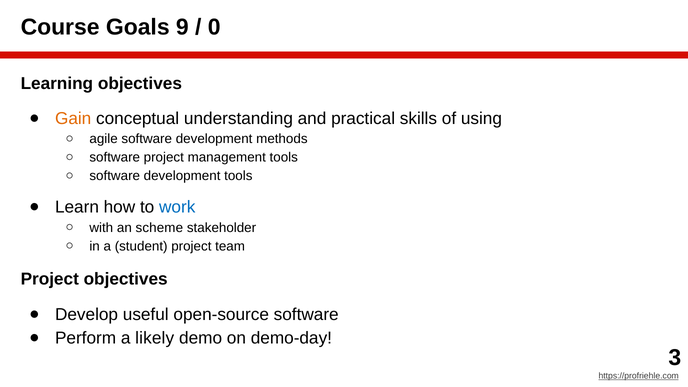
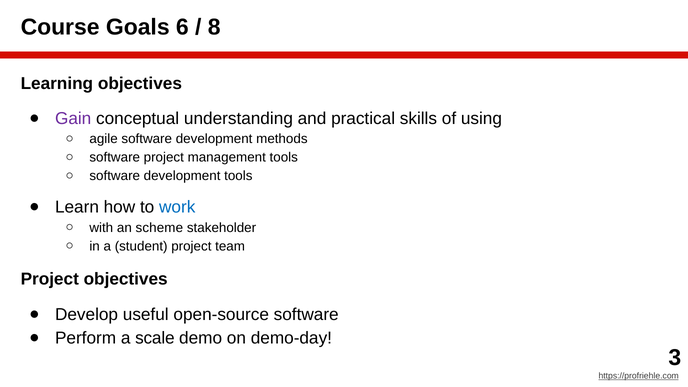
9: 9 -> 6 (182, 27)
0: 0 -> 8 (214, 27)
Gain colour: orange -> purple (73, 119)
likely: likely -> scale (155, 338)
